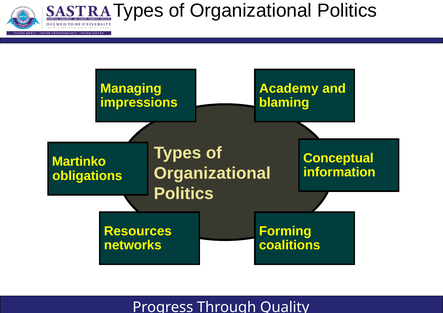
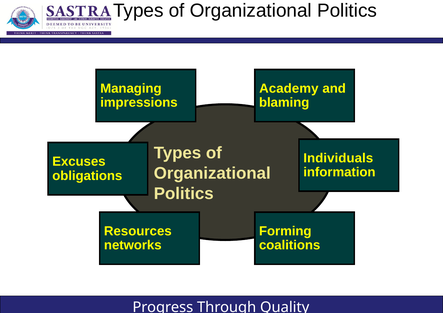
Conceptual: Conceptual -> Individuals (338, 158)
Martinko: Martinko -> Excuses (79, 162)
